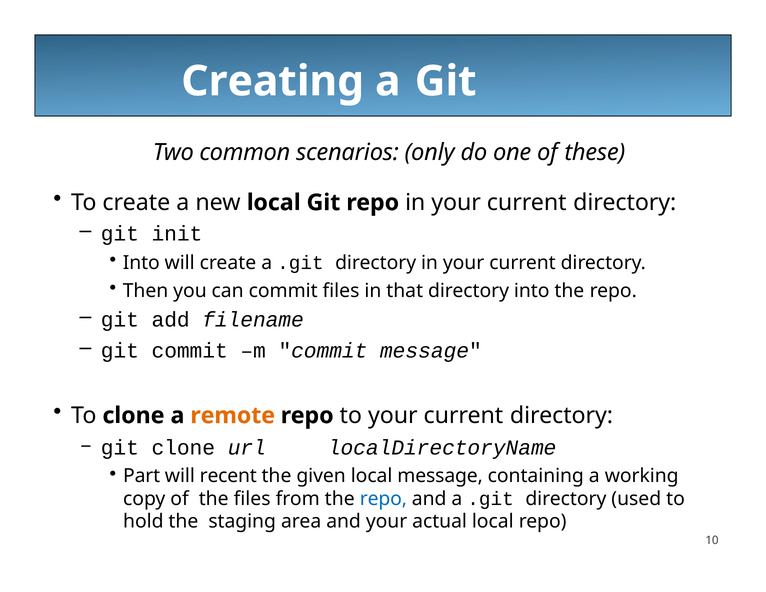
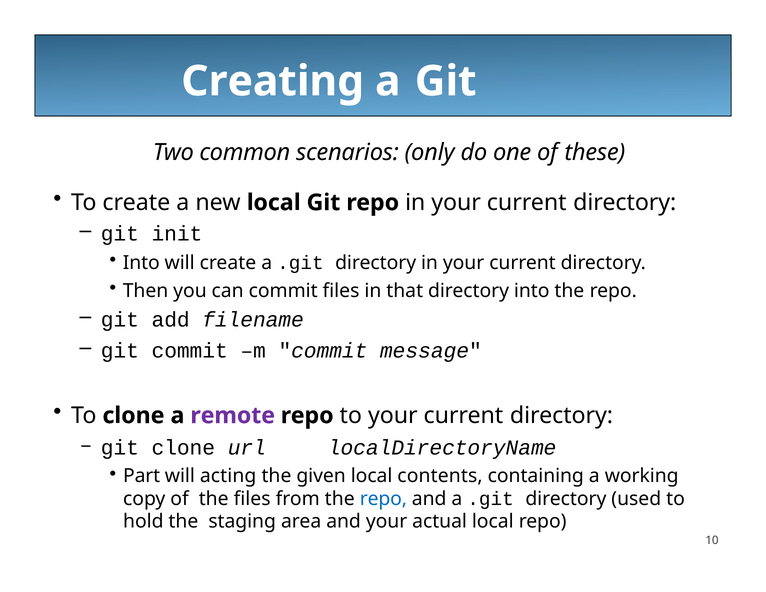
remote colour: orange -> purple (233, 415)
recent: recent -> acting (228, 476)
local message: message -> contents (440, 476)
